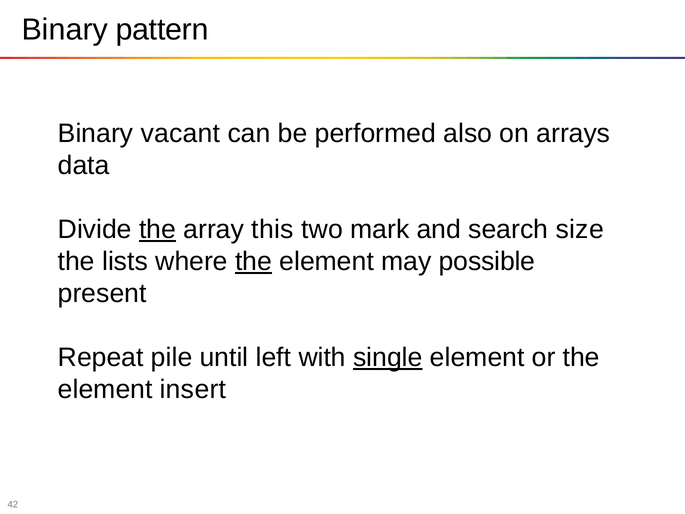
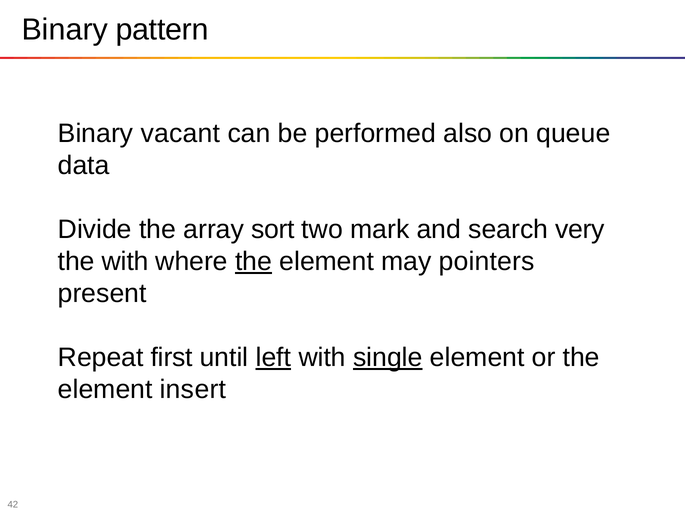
arrays: arrays -> queue (573, 133)
the underline: present -> none (158, 229)
this: this -> sort (273, 229)
size: size -> very (580, 229)
the lists: lists -> with (125, 261)
possible: possible -> pointers (487, 261)
pile: pile -> first (172, 357)
left underline: none -> present (273, 357)
